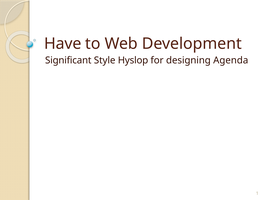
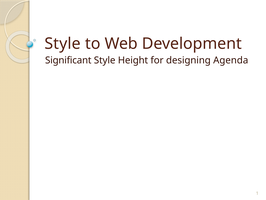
Have: Have -> Style (63, 44)
Hyslop: Hyslop -> Height (133, 60)
